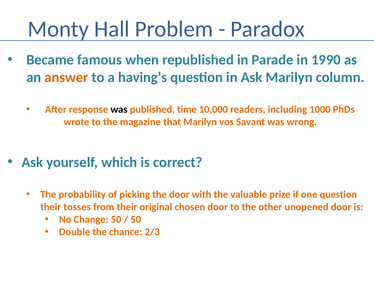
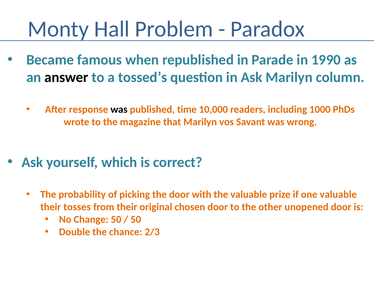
answer colour: orange -> black (66, 77)
having’s: having’s -> tossed’s (143, 77)
one question: question -> valuable (338, 194)
